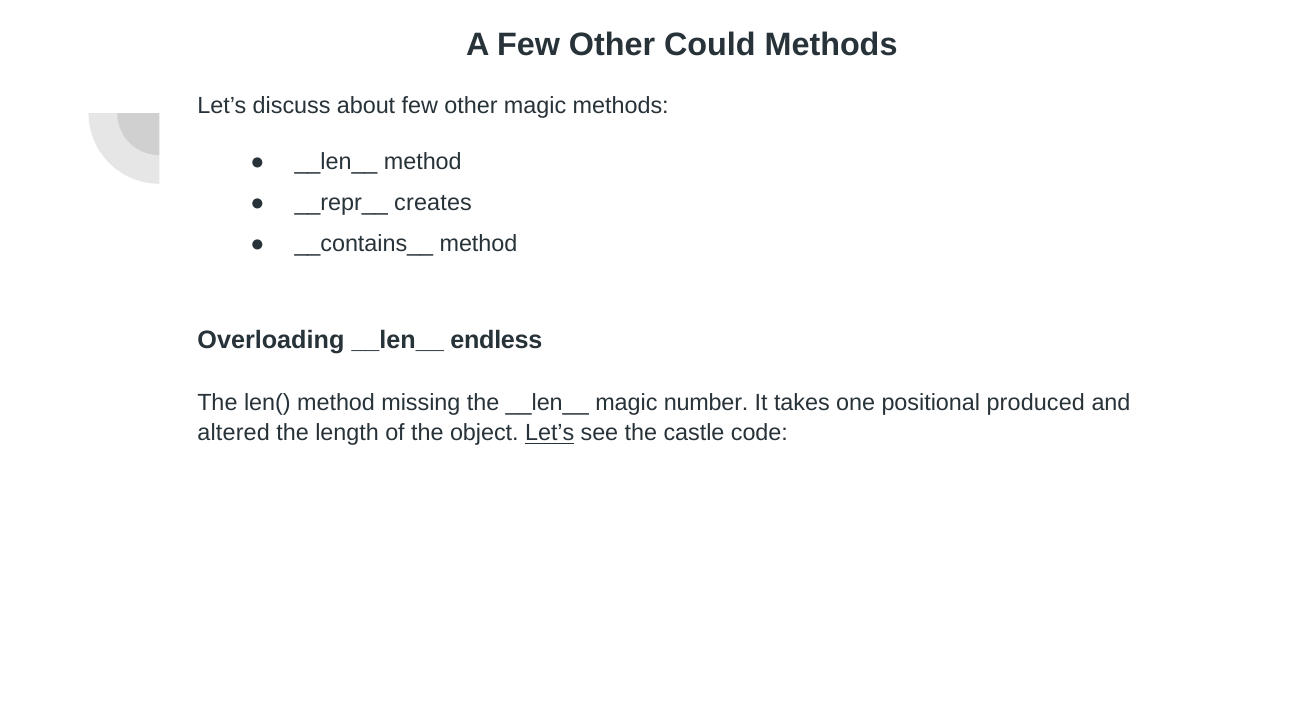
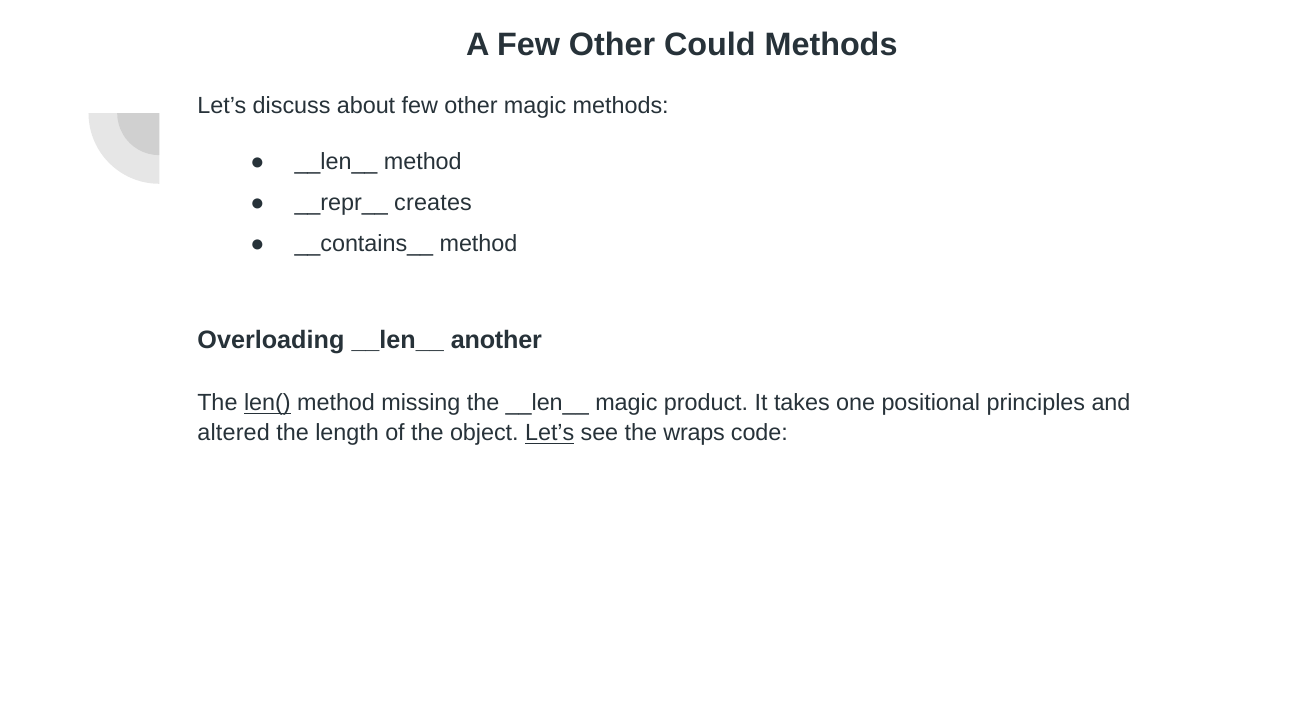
endless: endless -> another (496, 340)
len( underline: none -> present (267, 403)
number: number -> product (706, 403)
produced: produced -> principles (1036, 403)
castle: castle -> wraps (694, 433)
